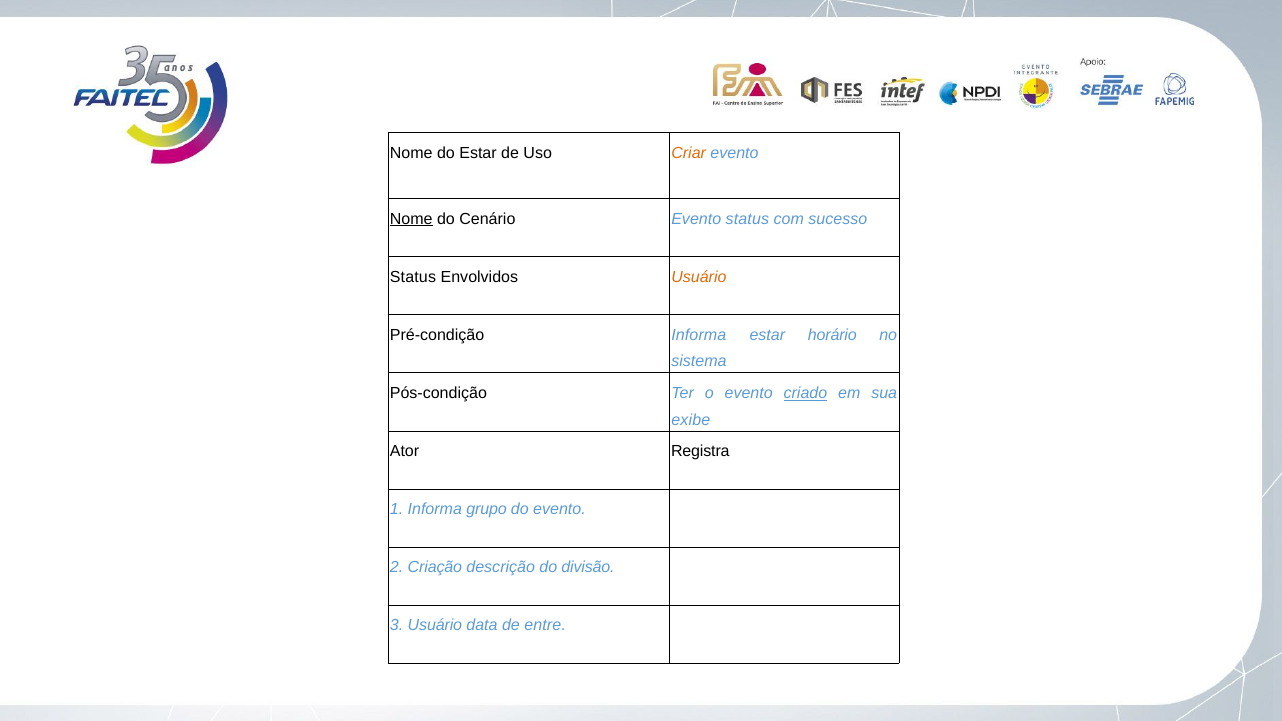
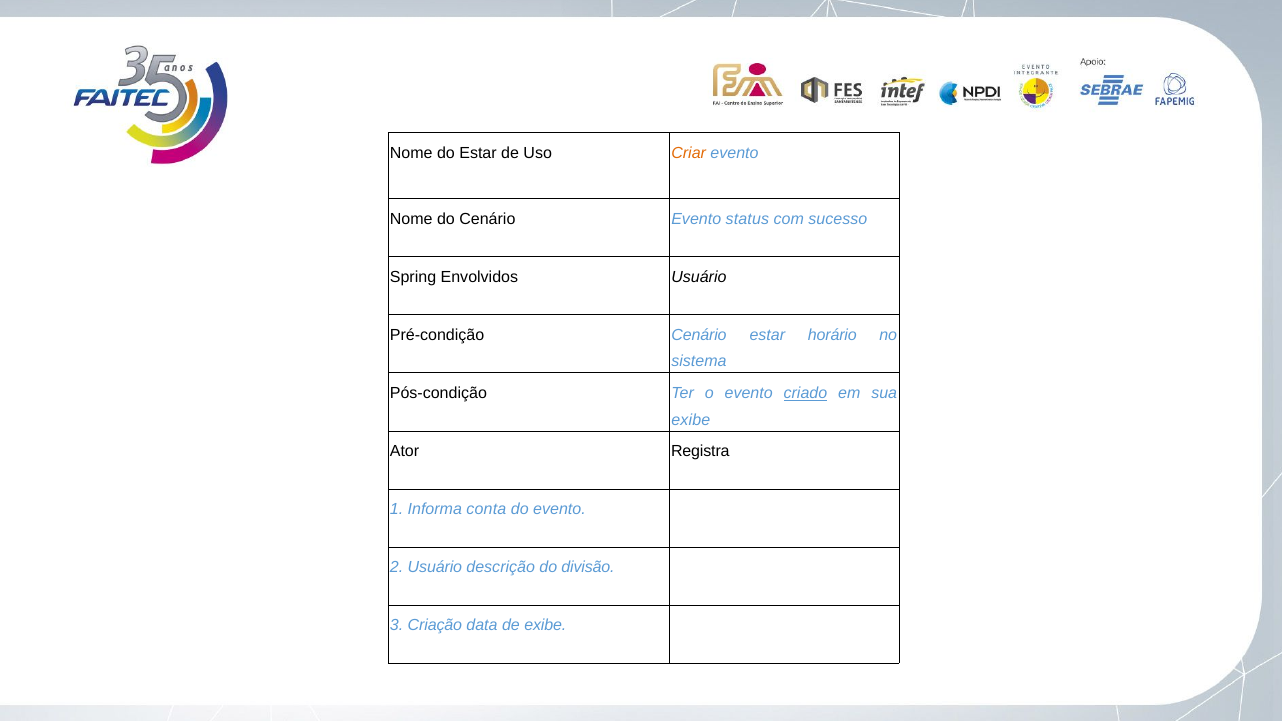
Nome underline: present -> none (411, 219)
Status: Status -> Spring (413, 277)
Usuário colour: orange -> black (699, 277)
Pré-condição Informa: Informa -> Cenário (699, 335)
grupo: grupo -> conta (486, 510)
2 Criação: Criação -> Usuário (435, 568)
3 Usuário: Usuário -> Criação (435, 626)
de entre: entre -> exibe (545, 626)
